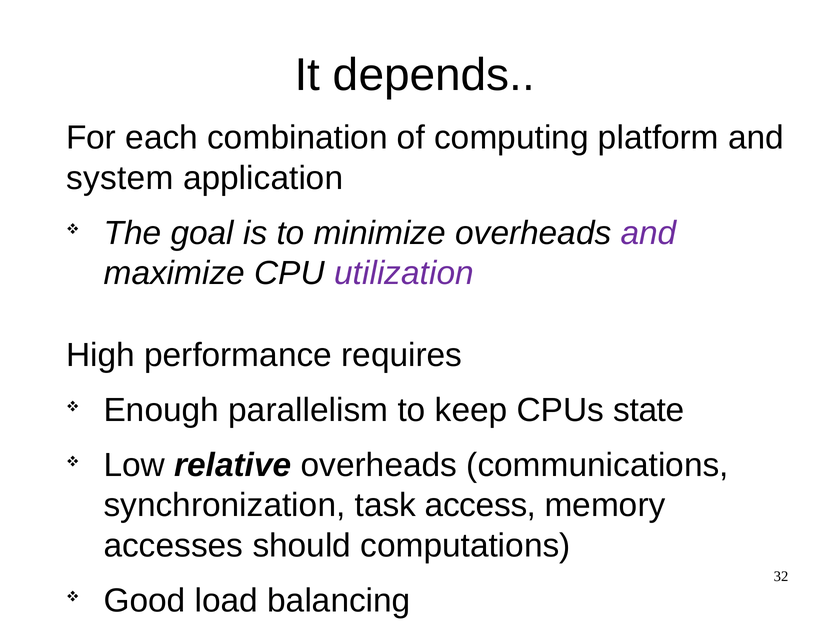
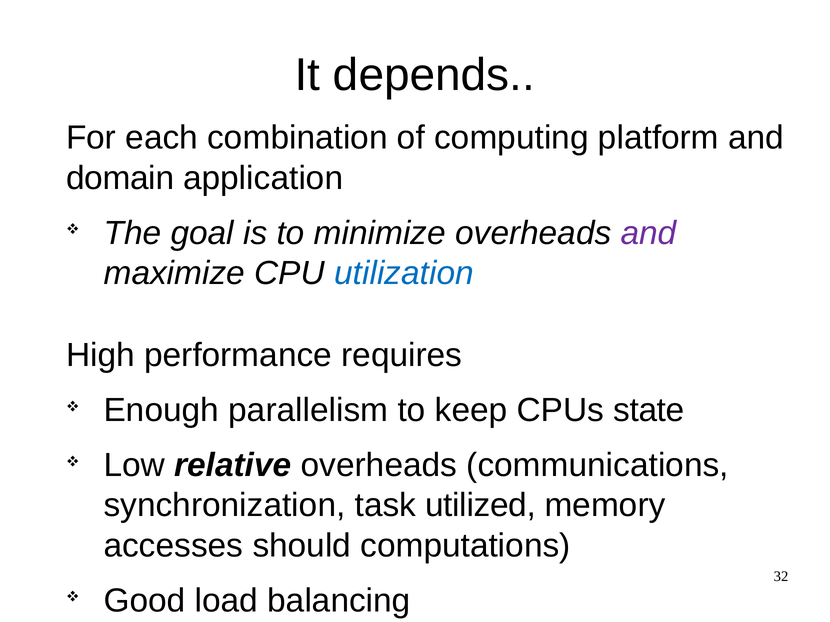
system: system -> domain (120, 178)
utilization colour: purple -> blue (404, 273)
access: access -> utilized (480, 506)
